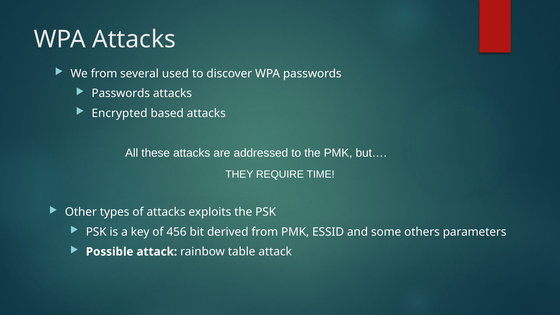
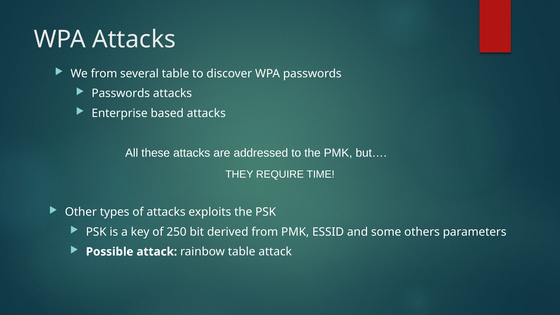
several used: used -> table (176, 73)
Encrypted: Encrypted -> Enterprise (120, 113)
456: 456 -> 250 (177, 232)
